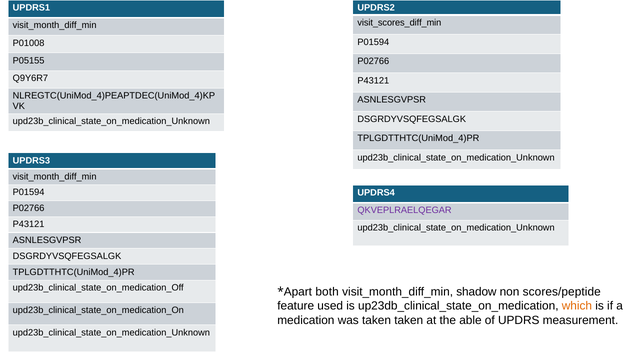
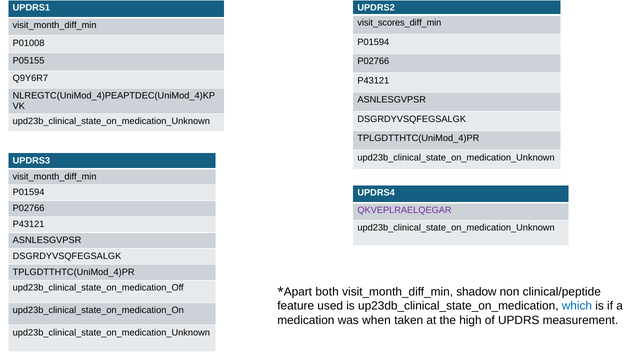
scores/peptide: scores/peptide -> clinical/peptide (562, 292)
which colour: orange -> blue (577, 306)
was taken: taken -> when (376, 320)
able: able -> high (470, 320)
